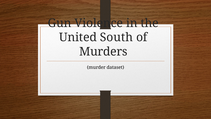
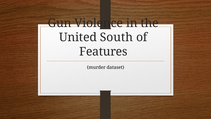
Murders: Murders -> Features (103, 52)
